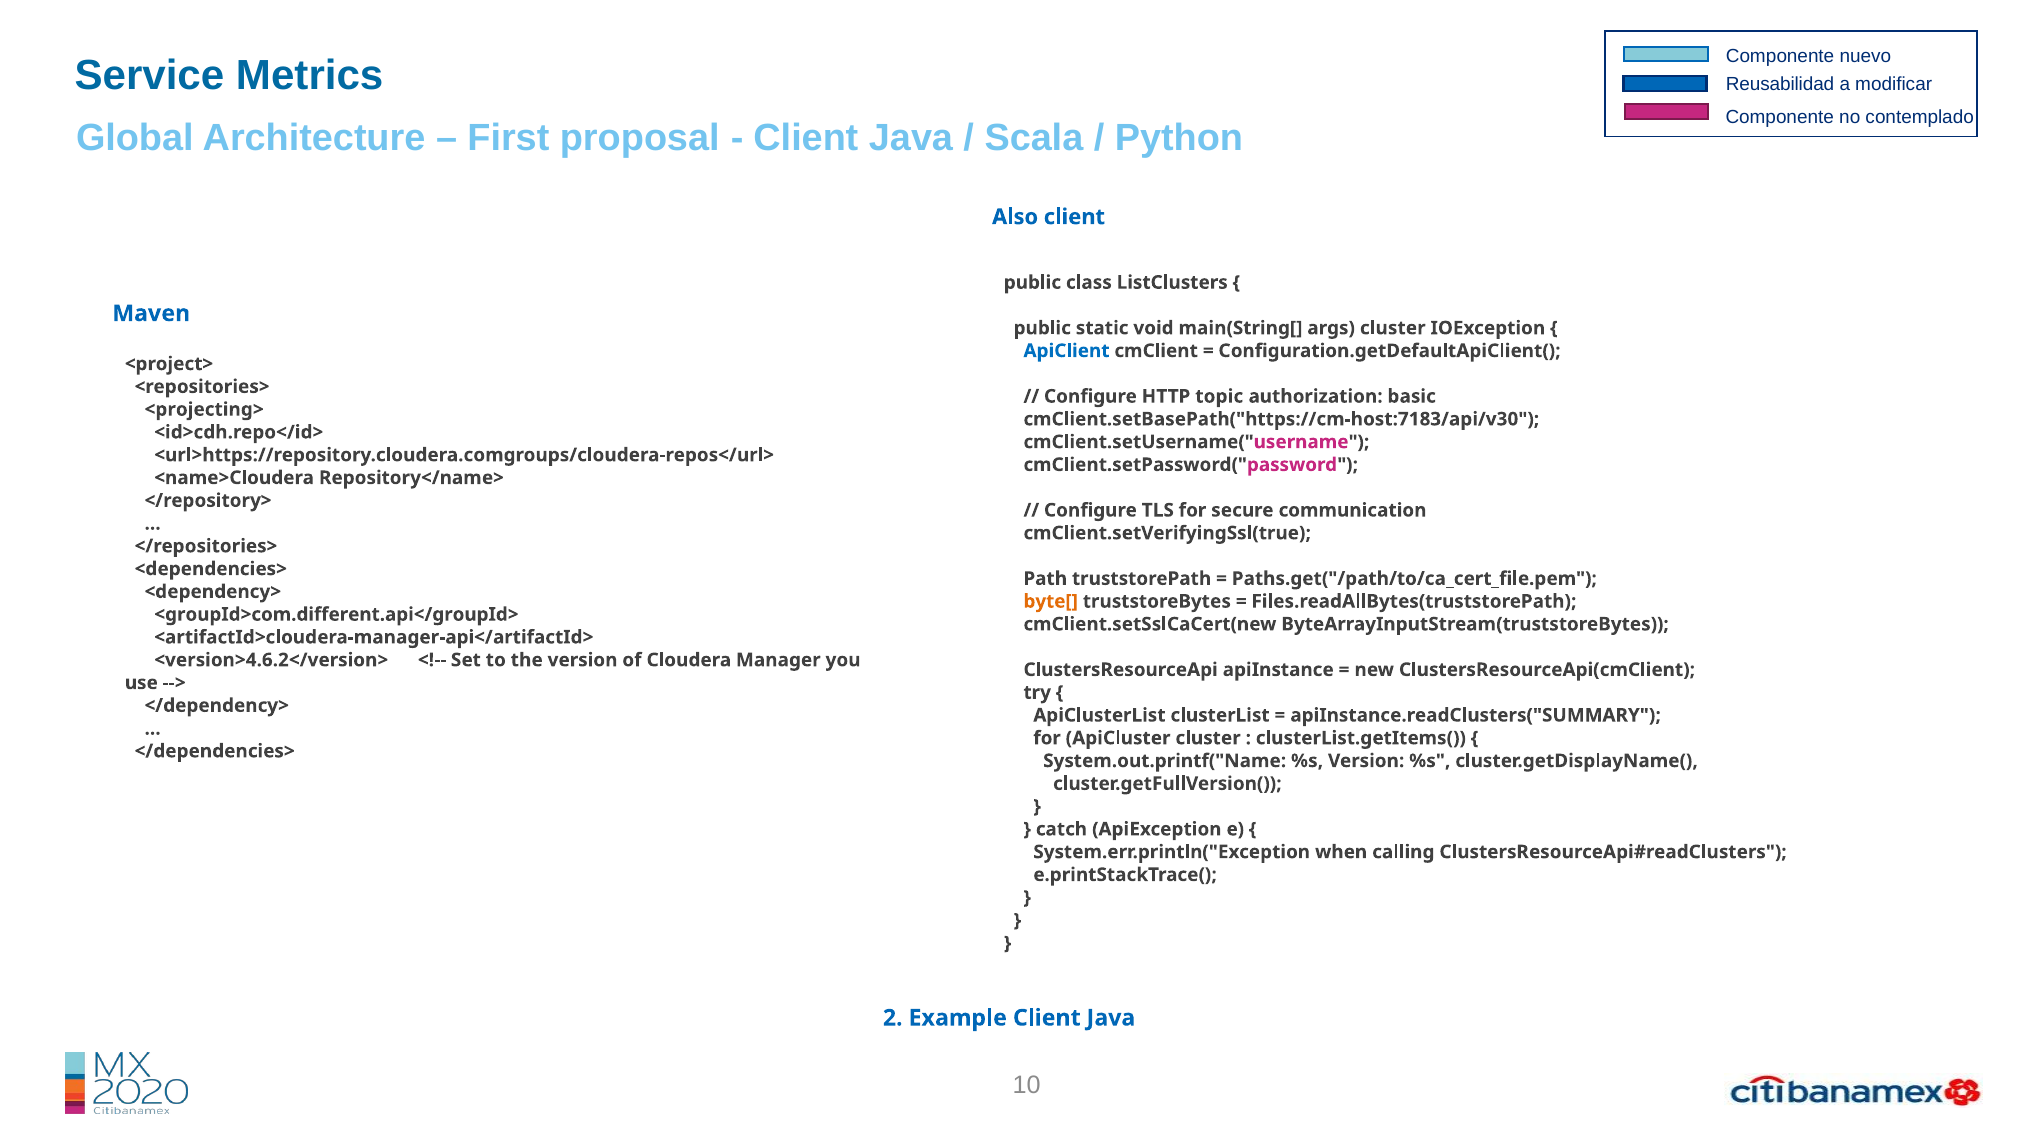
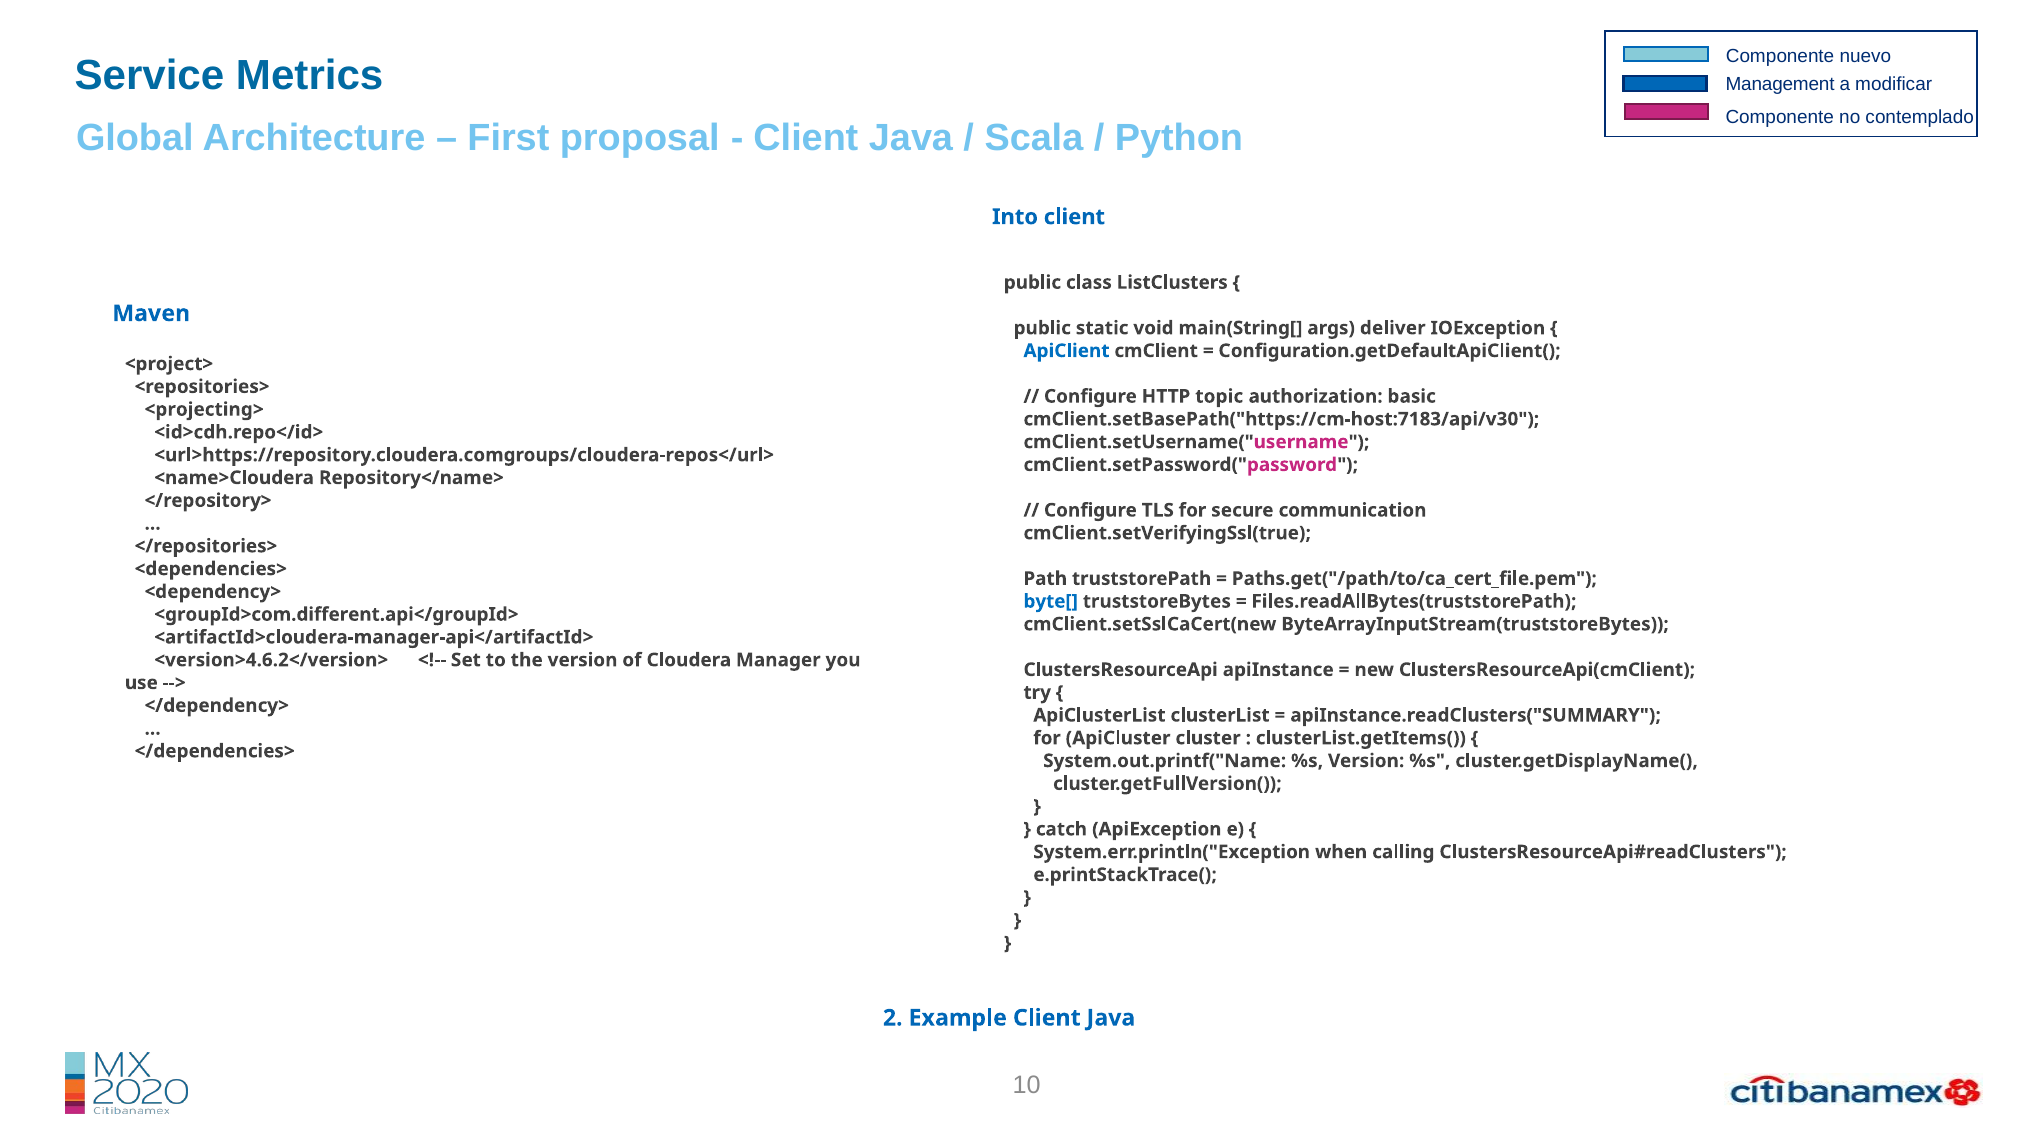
Reusabilidad: Reusabilidad -> Management (1780, 85)
Also: Also -> Into (1015, 217)
args cluster: cluster -> deliver (1393, 328)
byte[ colour: orange -> blue (1051, 601)
